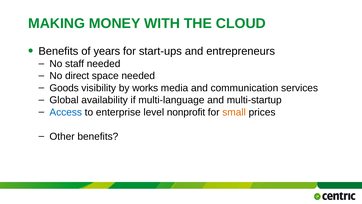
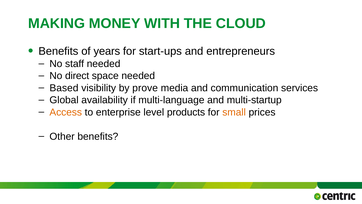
Goods: Goods -> Based (64, 88)
works: works -> prove (145, 88)
Access colour: blue -> orange (66, 112)
nonprofit: nonprofit -> products (186, 112)
